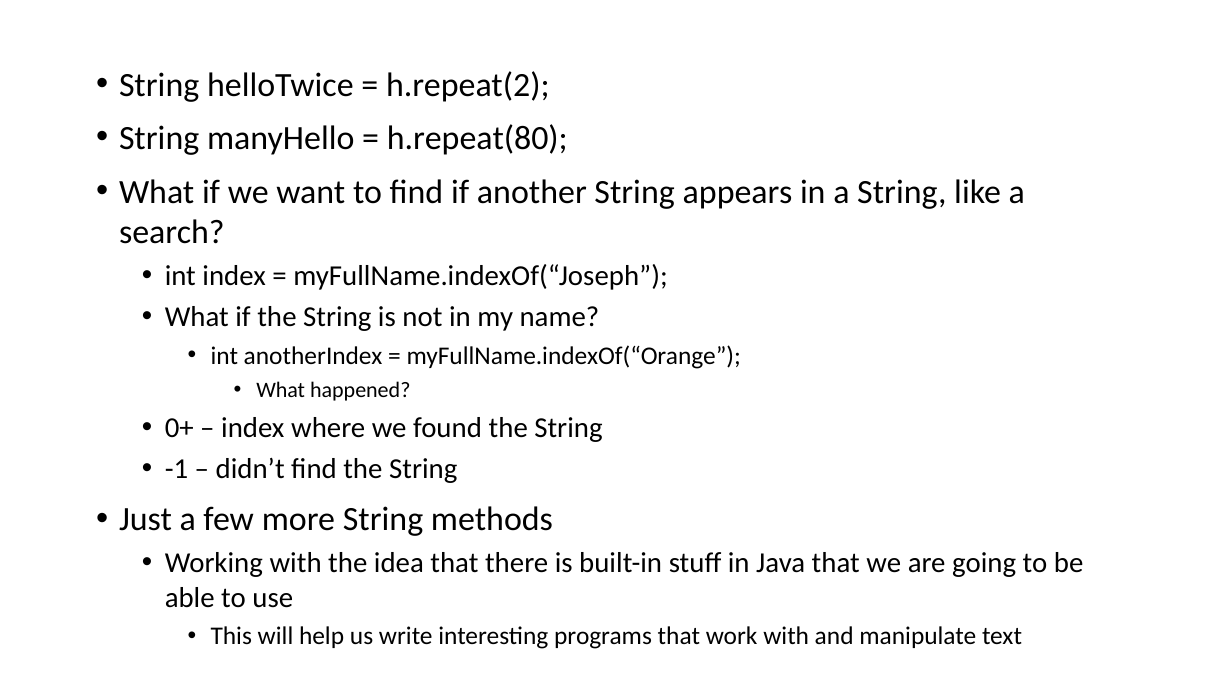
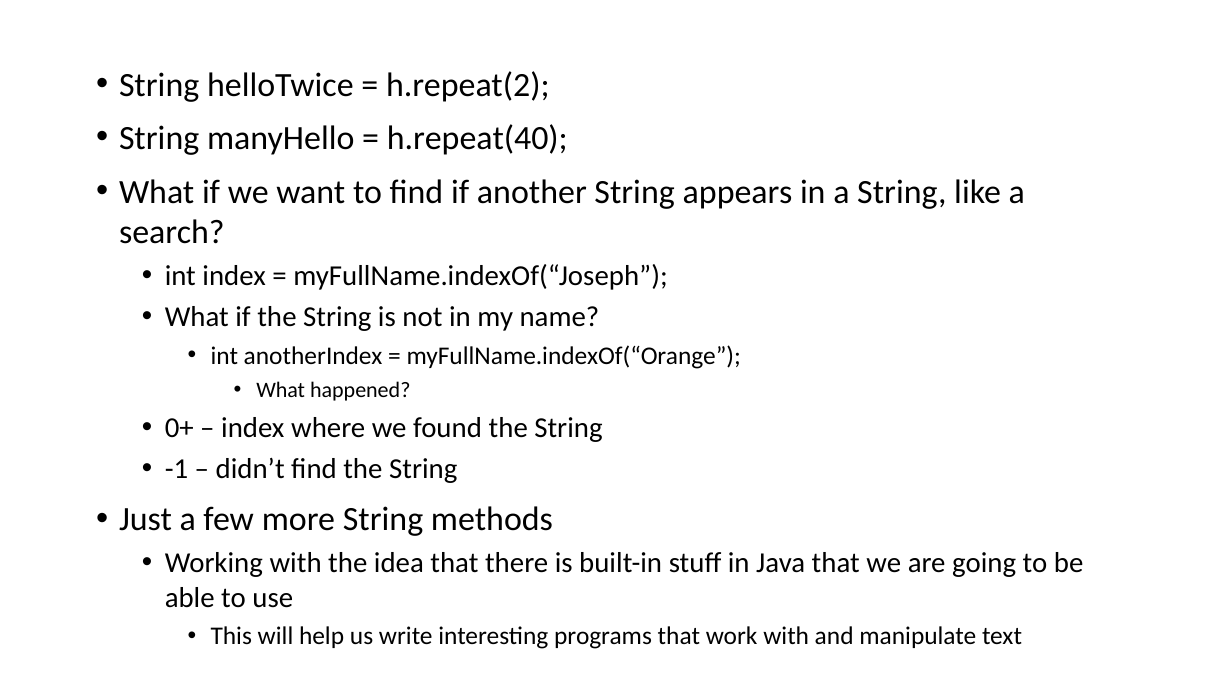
h.repeat(80: h.repeat(80 -> h.repeat(40 (477, 138)
